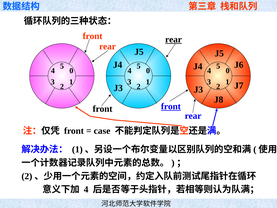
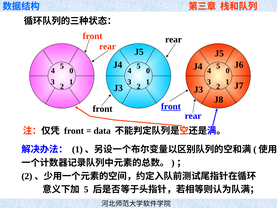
rear underline: present -> none (174, 39)
case: case -> data (102, 131)
4: 4 -> 5 (86, 189)
